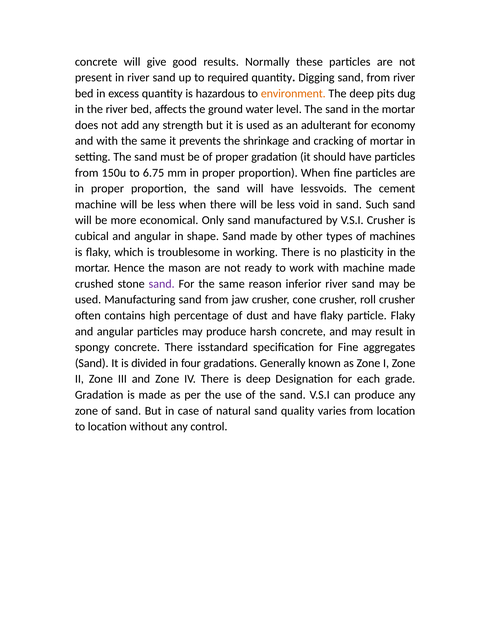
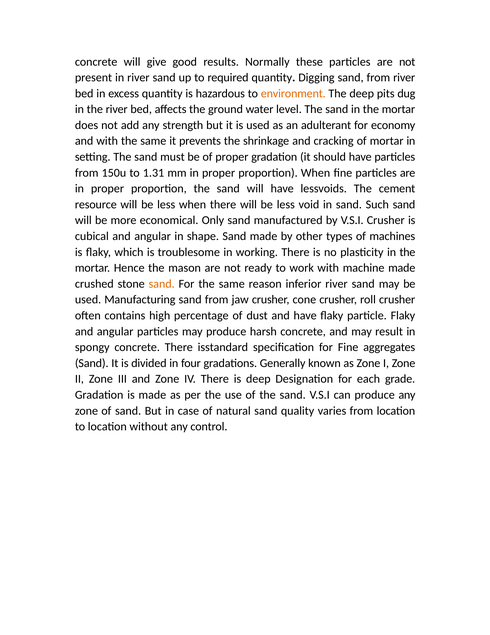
6.75: 6.75 -> 1.31 (154, 173)
machine: machine -> resource (96, 204)
sand colour: purple -> orange (162, 283)
